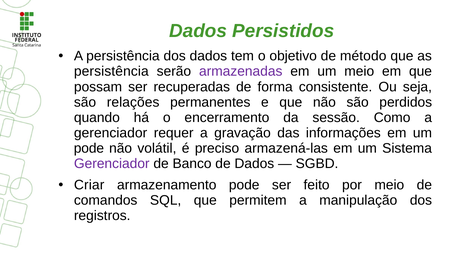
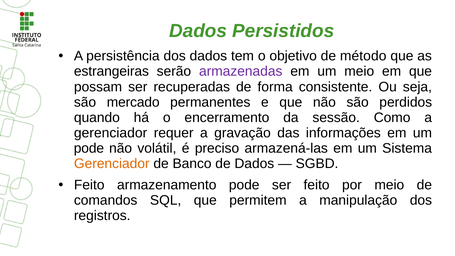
persistência: persistência -> estrangeiras (111, 71)
relações: relações -> mercado (133, 102)
Gerenciador colour: purple -> orange (112, 164)
Criar: Criar -> Feito (89, 185)
